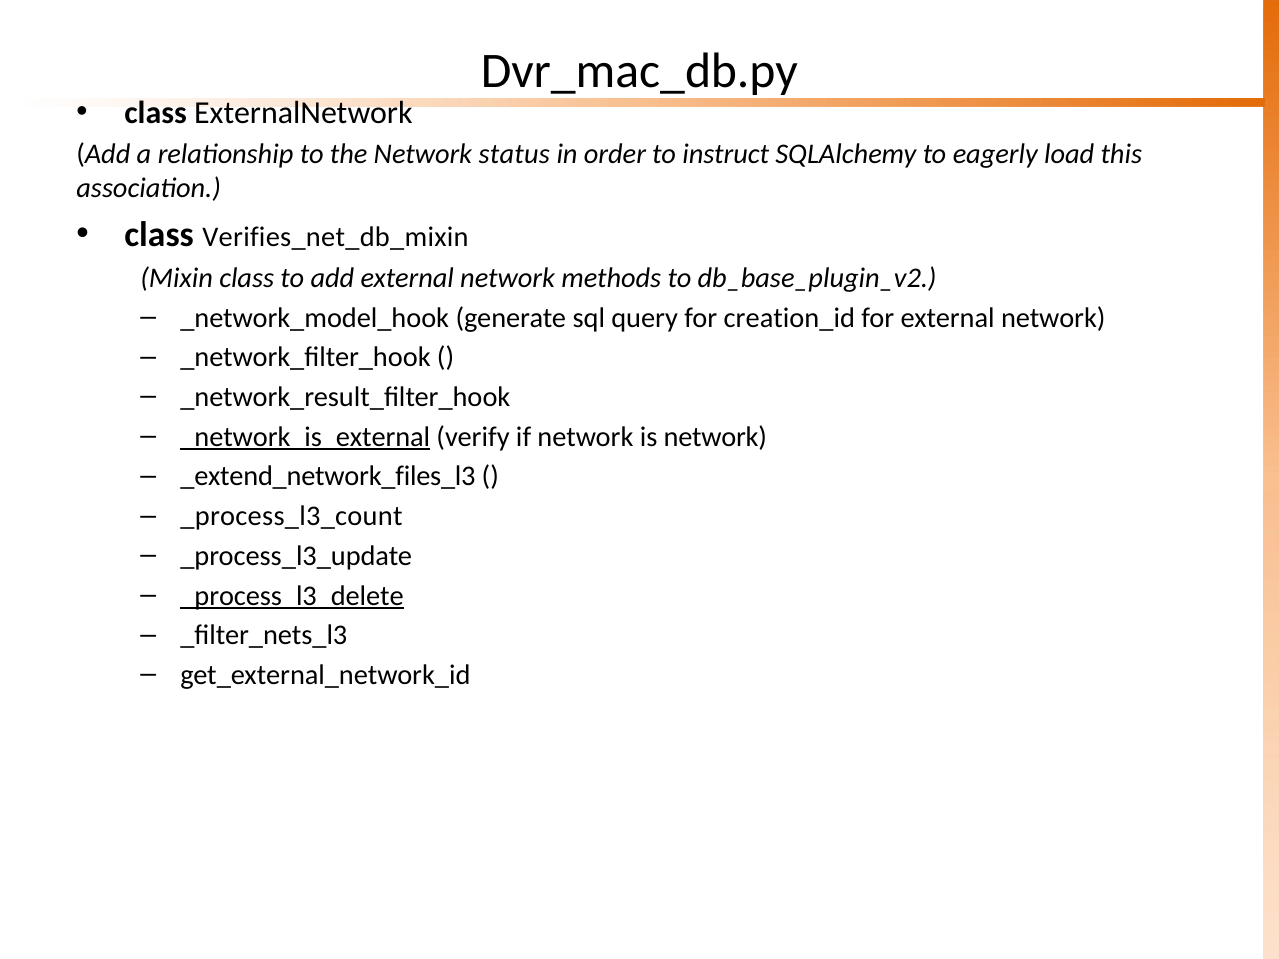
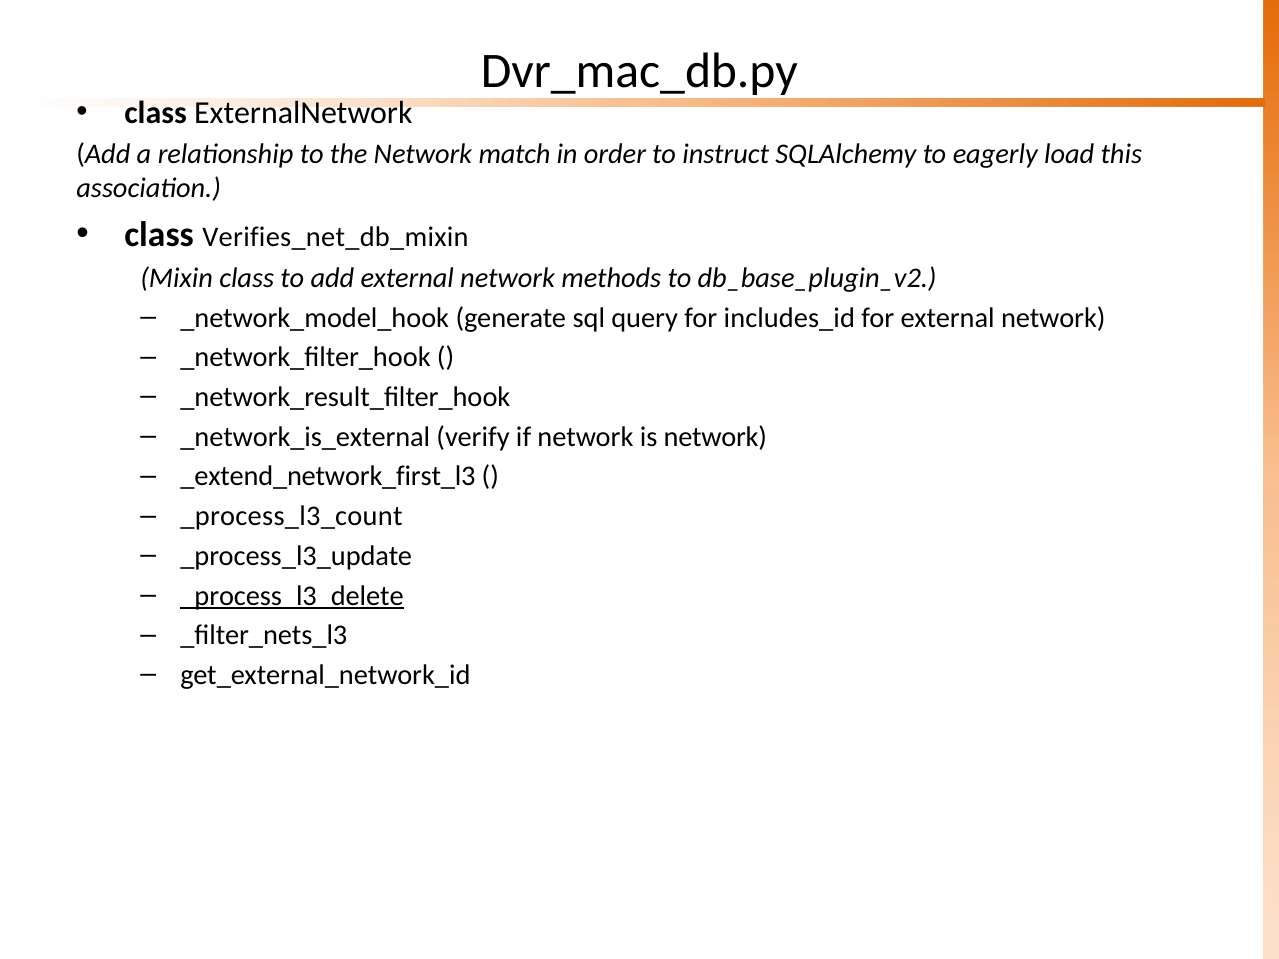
status: status -> match (514, 155)
creation_id: creation_id -> includes_id (789, 318)
_network_is_external underline: present -> none (305, 437)
_extend_network_files_l3: _extend_network_files_l3 -> _extend_network_first_l3 (328, 477)
